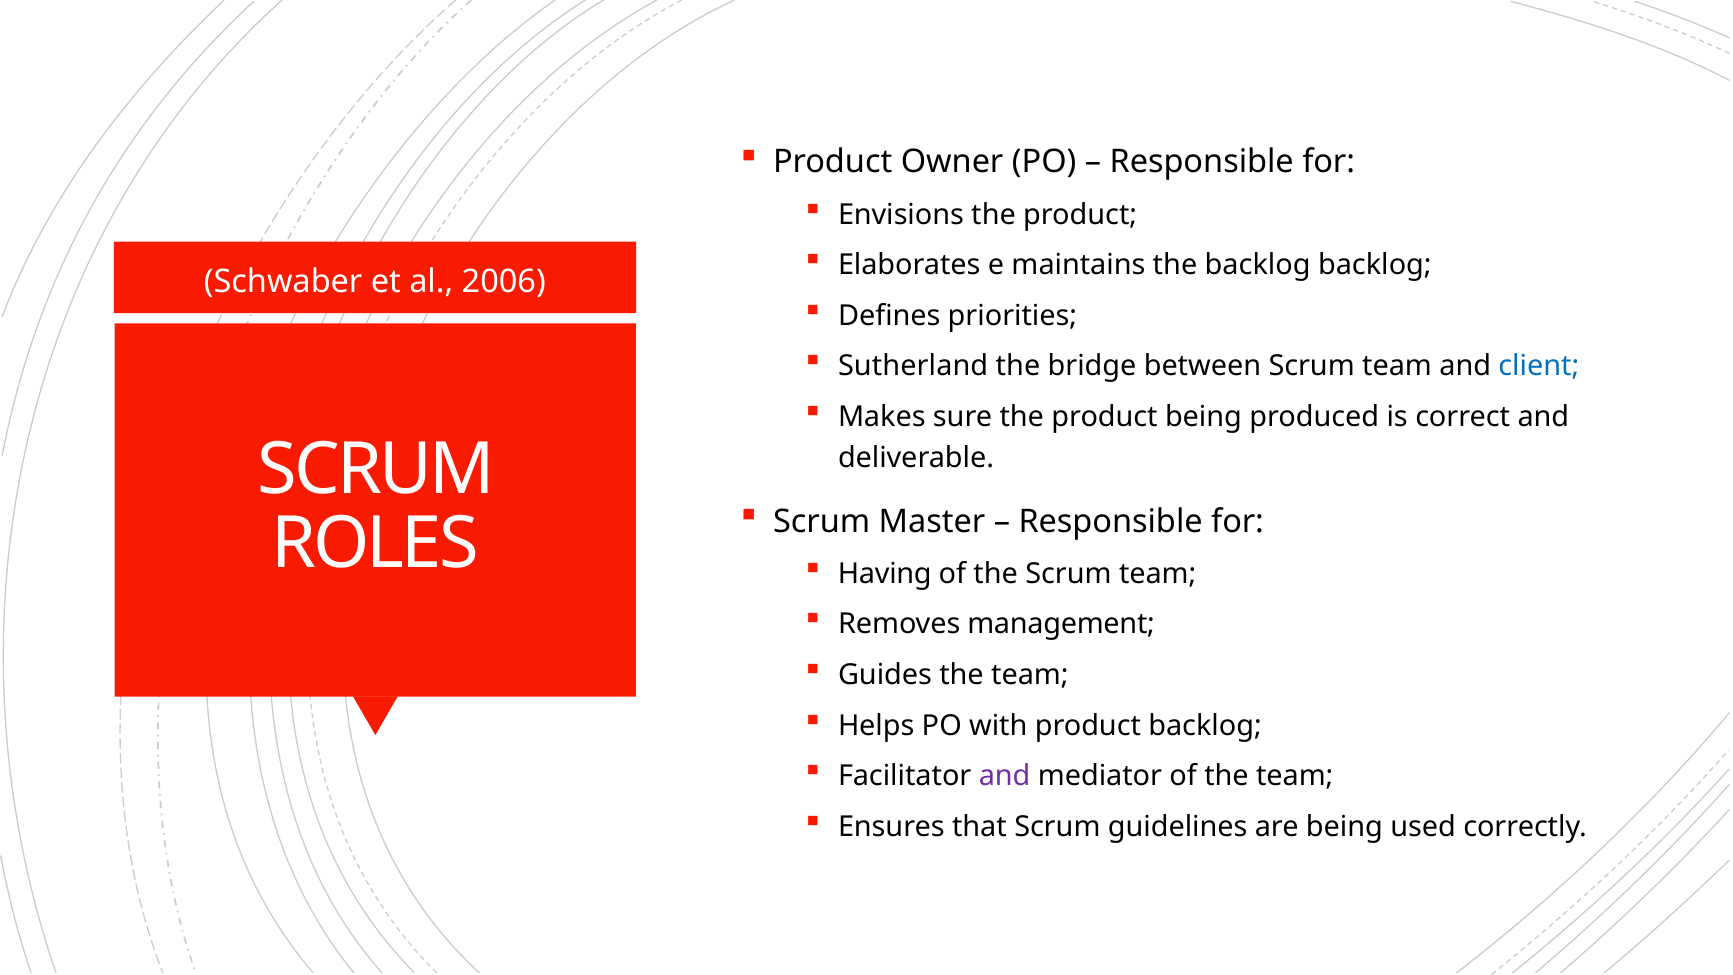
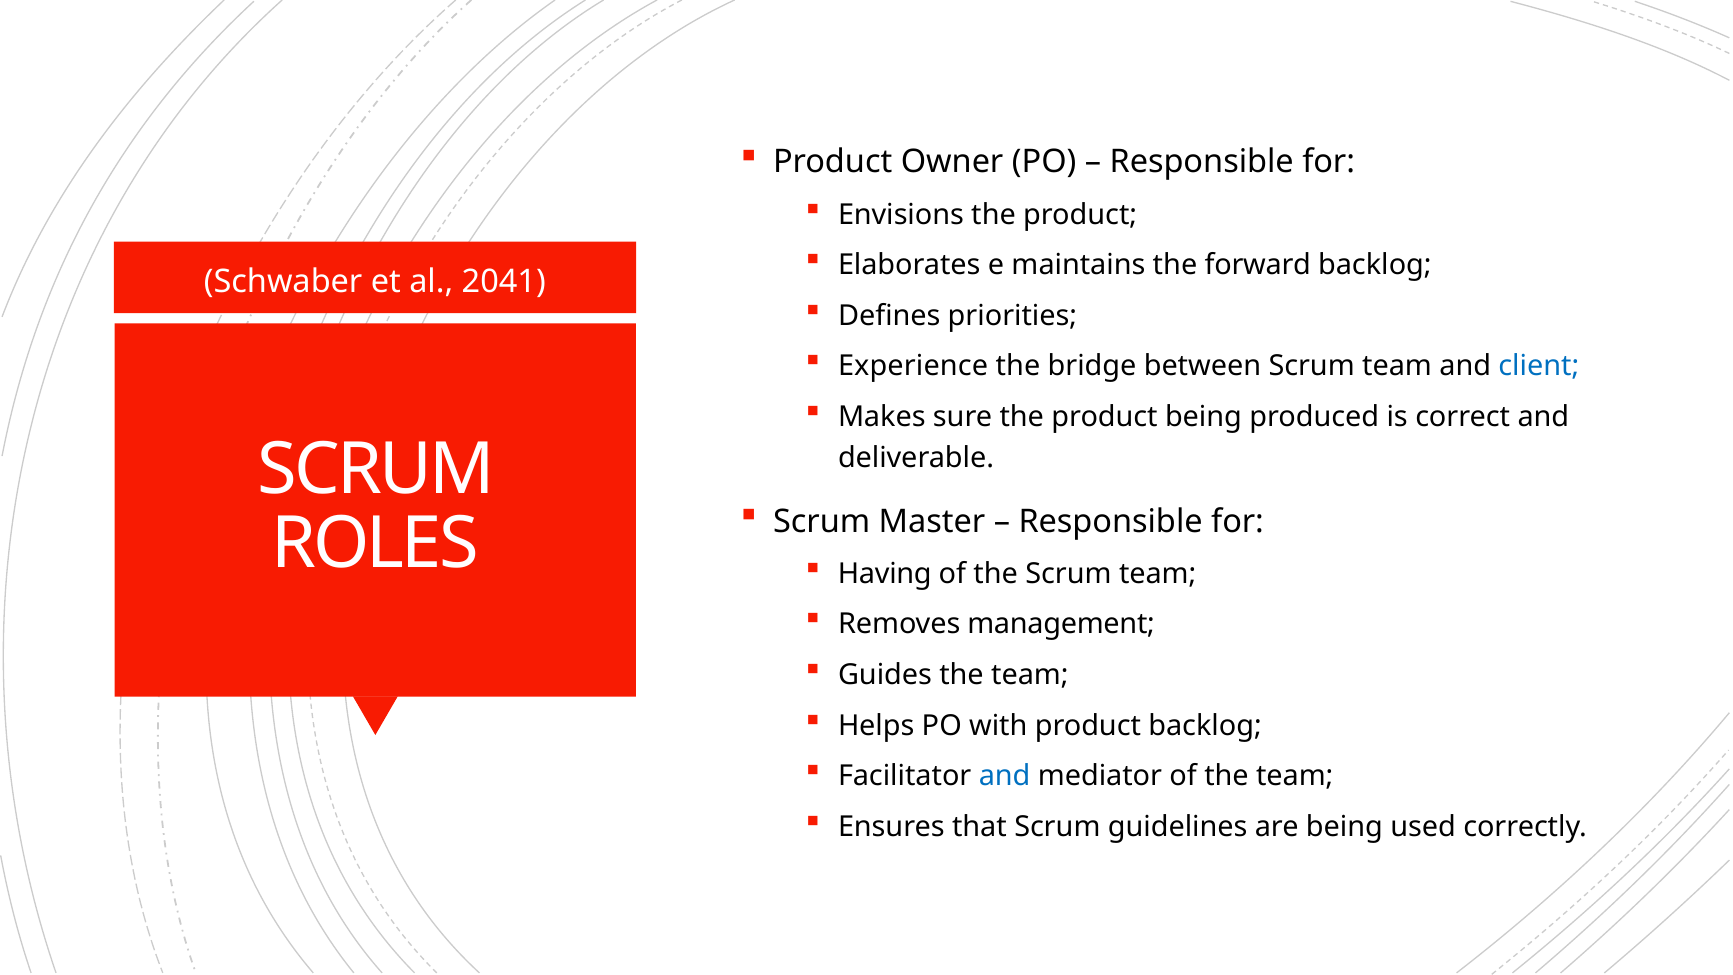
the backlog: backlog -> forward (1258, 265)
2006: 2006 -> 2041 (504, 281)
Sutherland: Sutherland -> Experience (913, 366)
and colour: purple -> blue (1005, 776)
